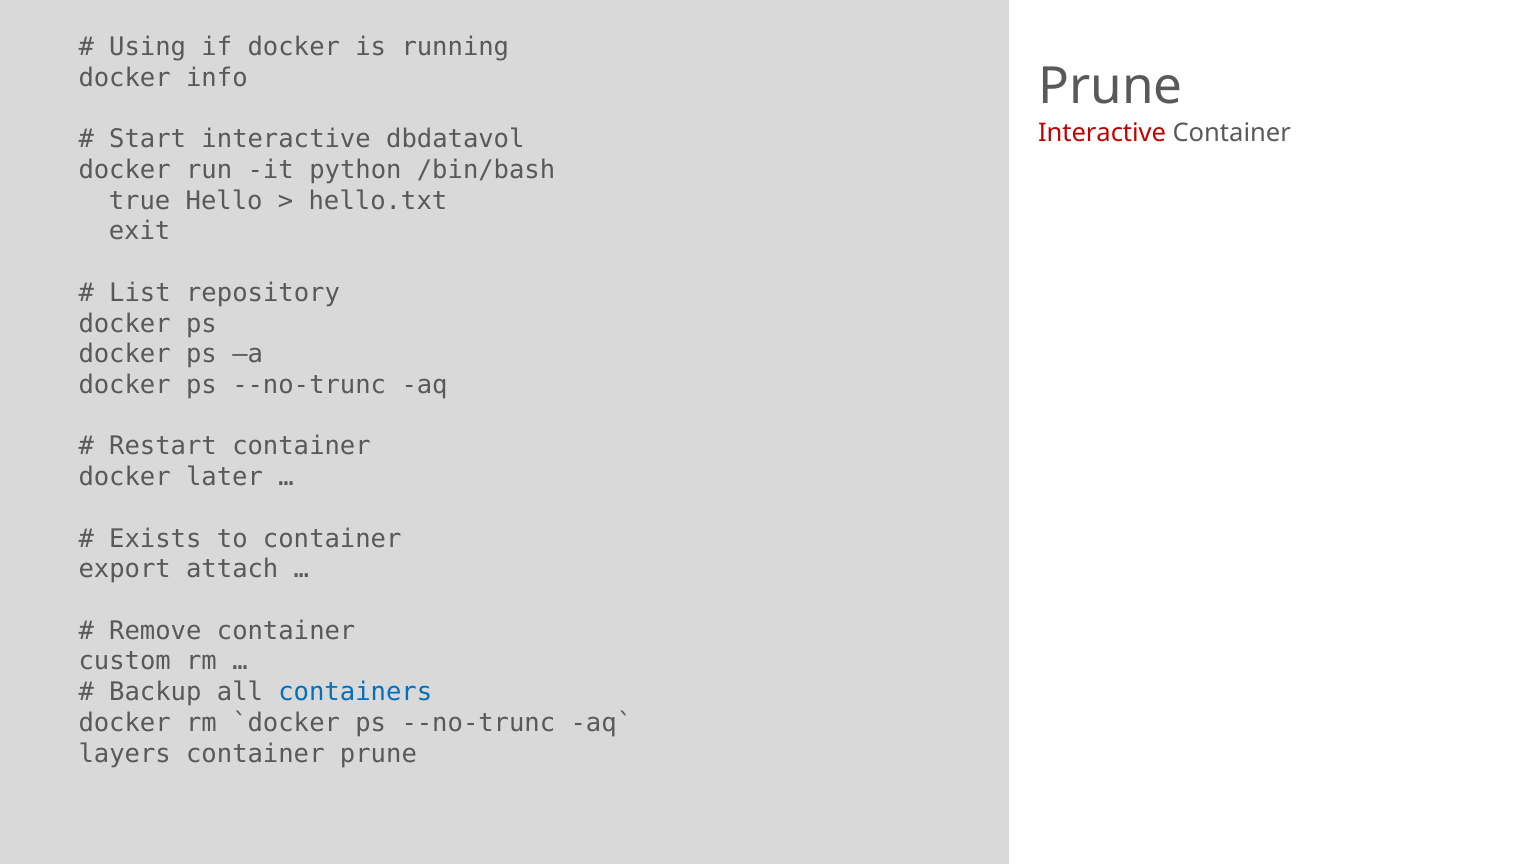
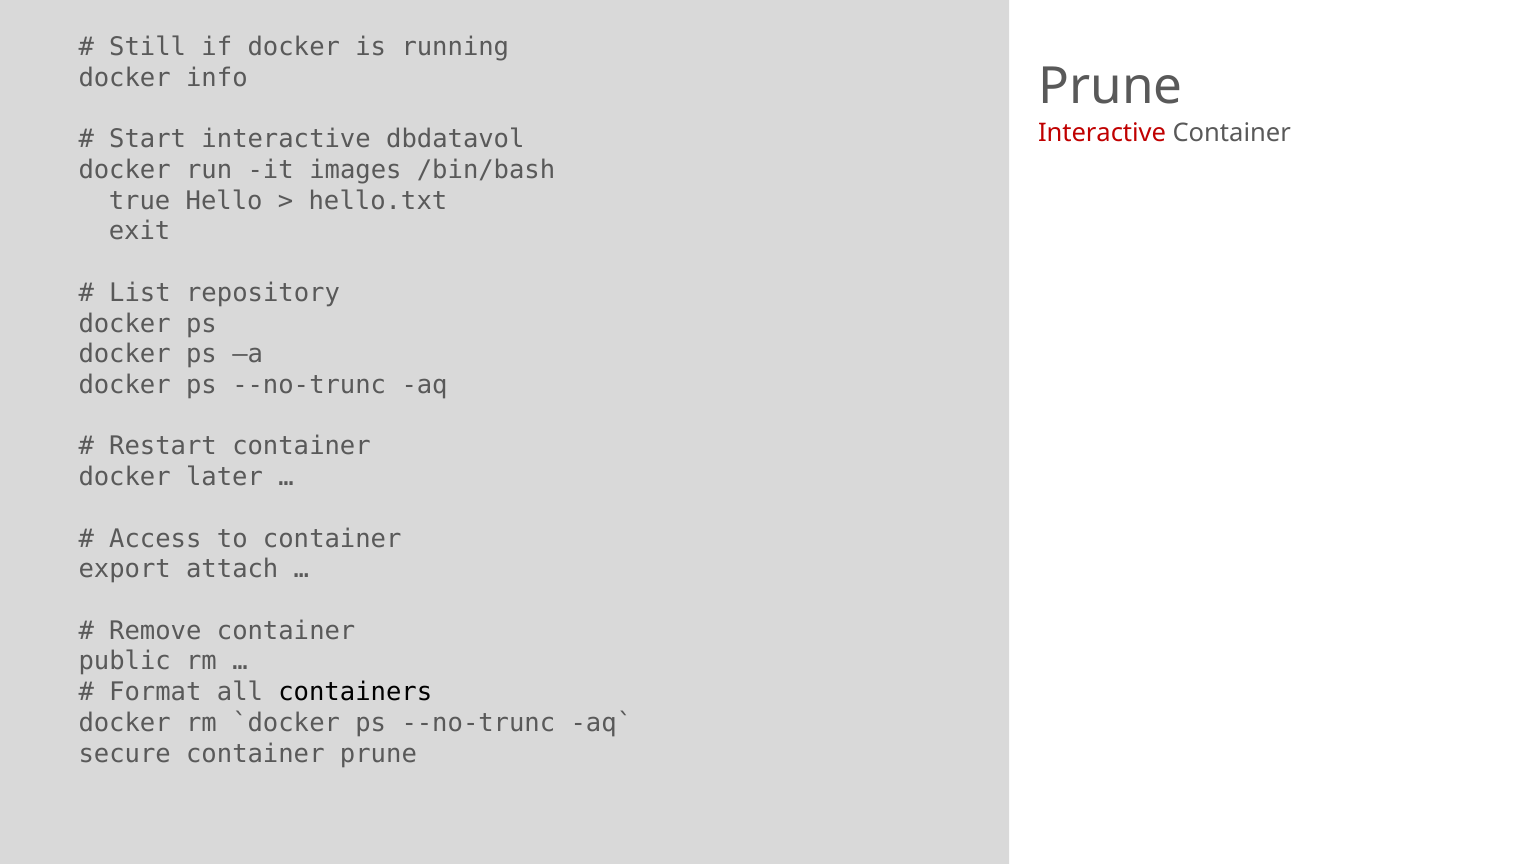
Using: Using -> Still (148, 47)
python: python -> images (355, 170)
Exists: Exists -> Access (155, 538)
custom: custom -> public (125, 661)
Backup: Backup -> Format (155, 692)
containers colour: blue -> black (355, 692)
layers: layers -> secure (125, 753)
